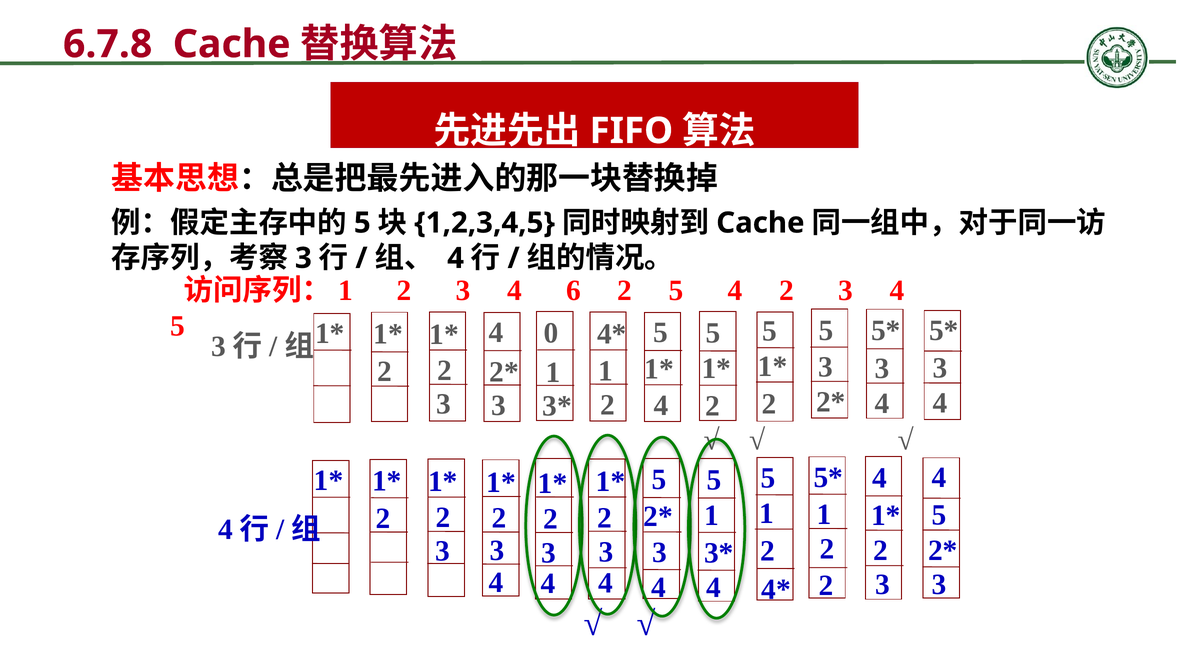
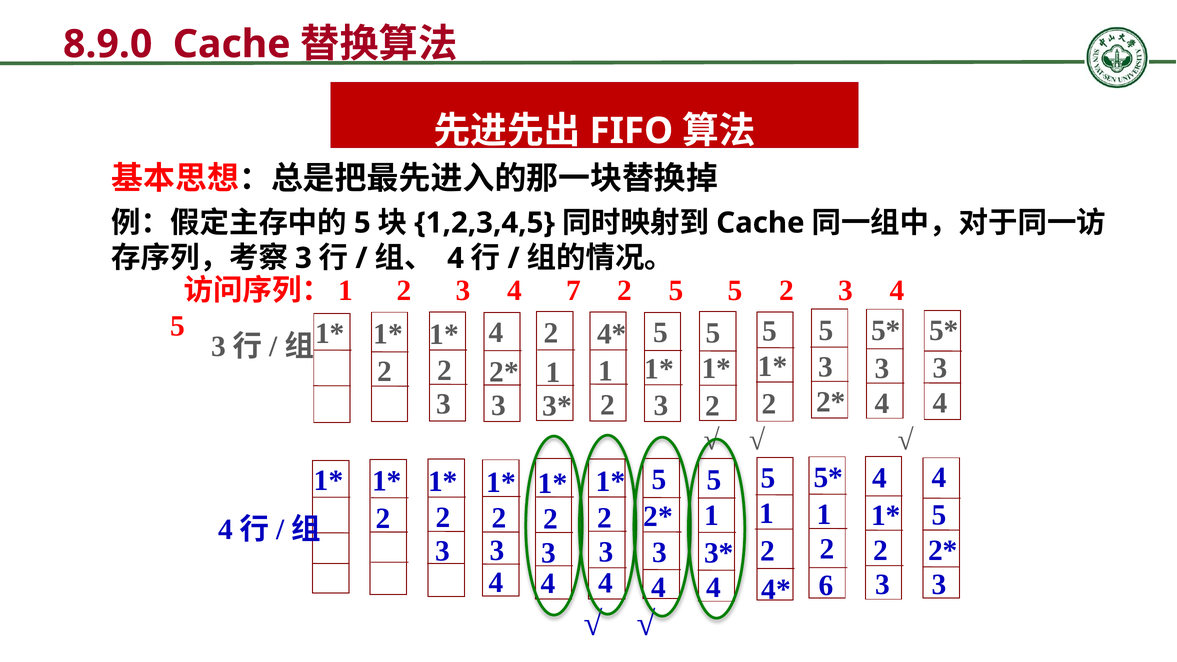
6.7.8: 6.7.8 -> 8.9.0 (108, 44)
6: 6 -> 7 (573, 291)
4: 4 -> 5 (735, 291)
0: 0 -> 2 (551, 333)
4: 4 -> 3 (661, 406)
2: 2 -> 6 (826, 586)
